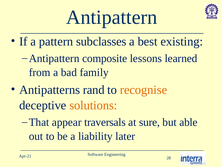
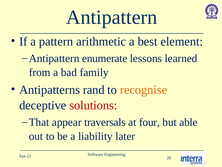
subclasses: subclasses -> arithmetic (101, 41)
existing: existing -> element (182, 41)
composite: composite -> enumerate (105, 58)
solutions colour: orange -> red (93, 105)
sure: sure -> four (149, 122)
